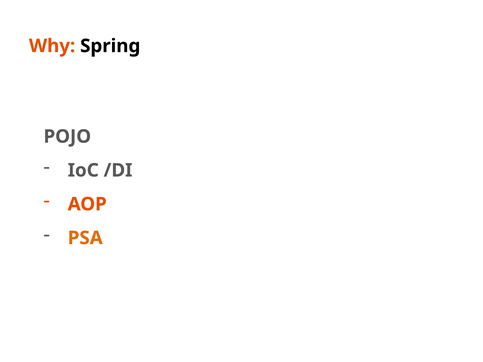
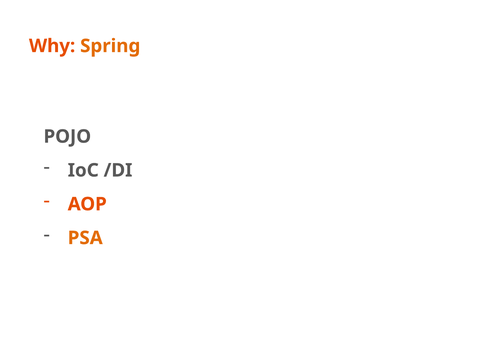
Spring colour: black -> orange (110, 46)
